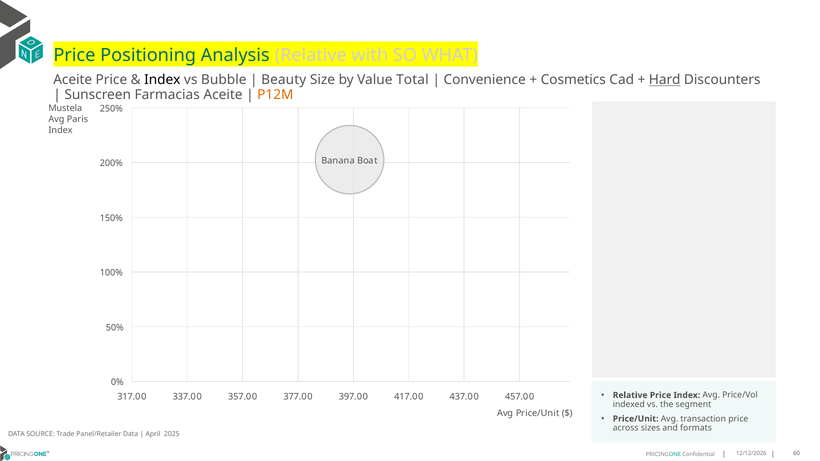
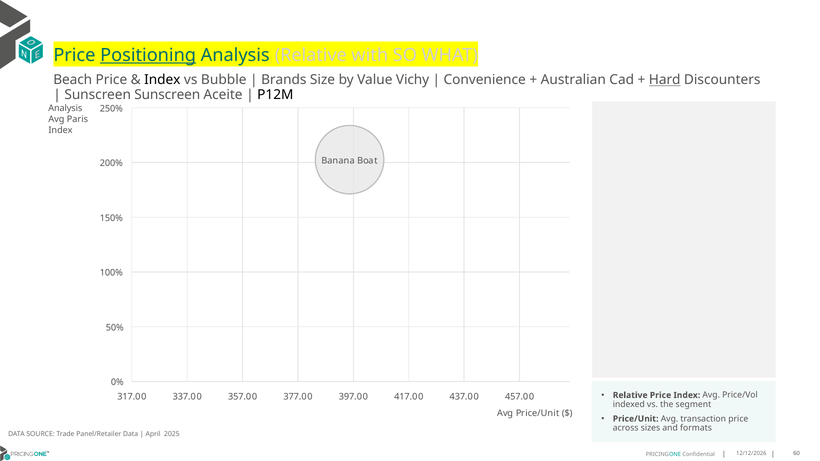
Positioning underline: none -> present (148, 55)
Aceite: Aceite -> Beach (73, 80)
Beauty: Beauty -> Brands (284, 80)
Total: Total -> Vichy (413, 80)
Cosmetics: Cosmetics -> Australian (573, 80)
Sunscreen Farmacias: Farmacias -> Sunscreen (167, 95)
P12M colour: orange -> black (275, 95)
Mustela: Mustela -> Analysis (65, 108)
